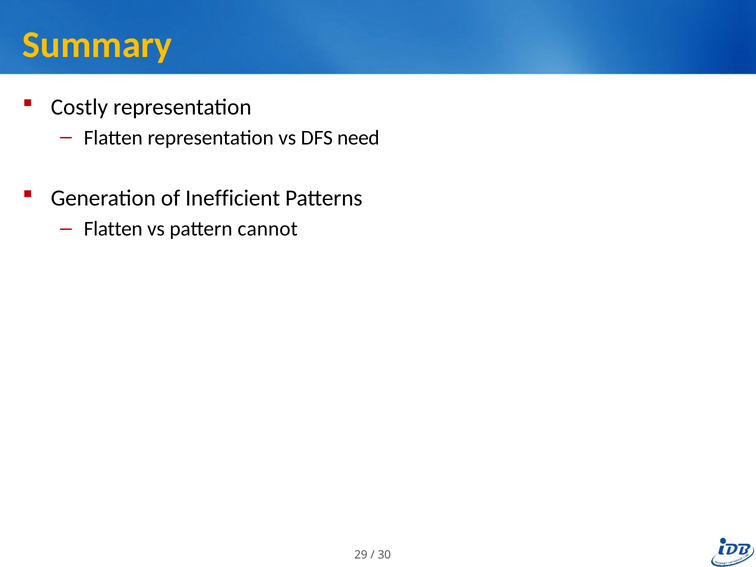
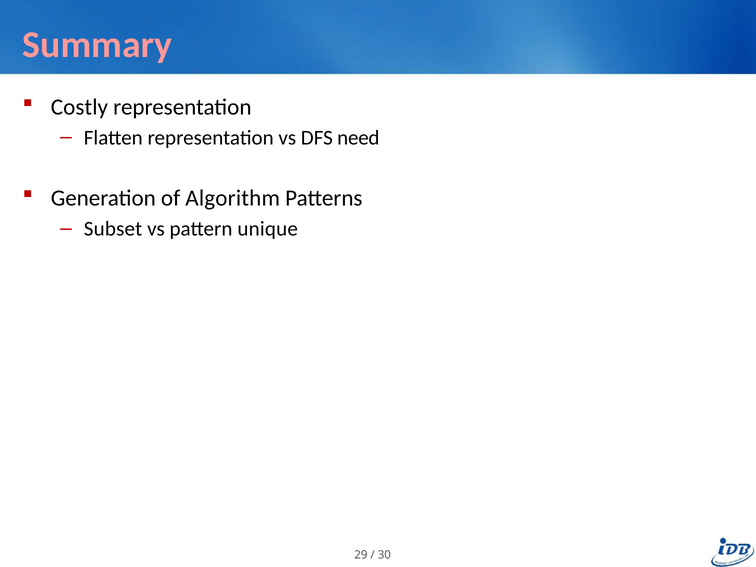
Summary colour: yellow -> pink (97, 45)
Inefficient: Inefficient -> Algorithm (233, 198)
Flatten: Flatten -> Subset (113, 229)
cannot: cannot -> unique (268, 229)
